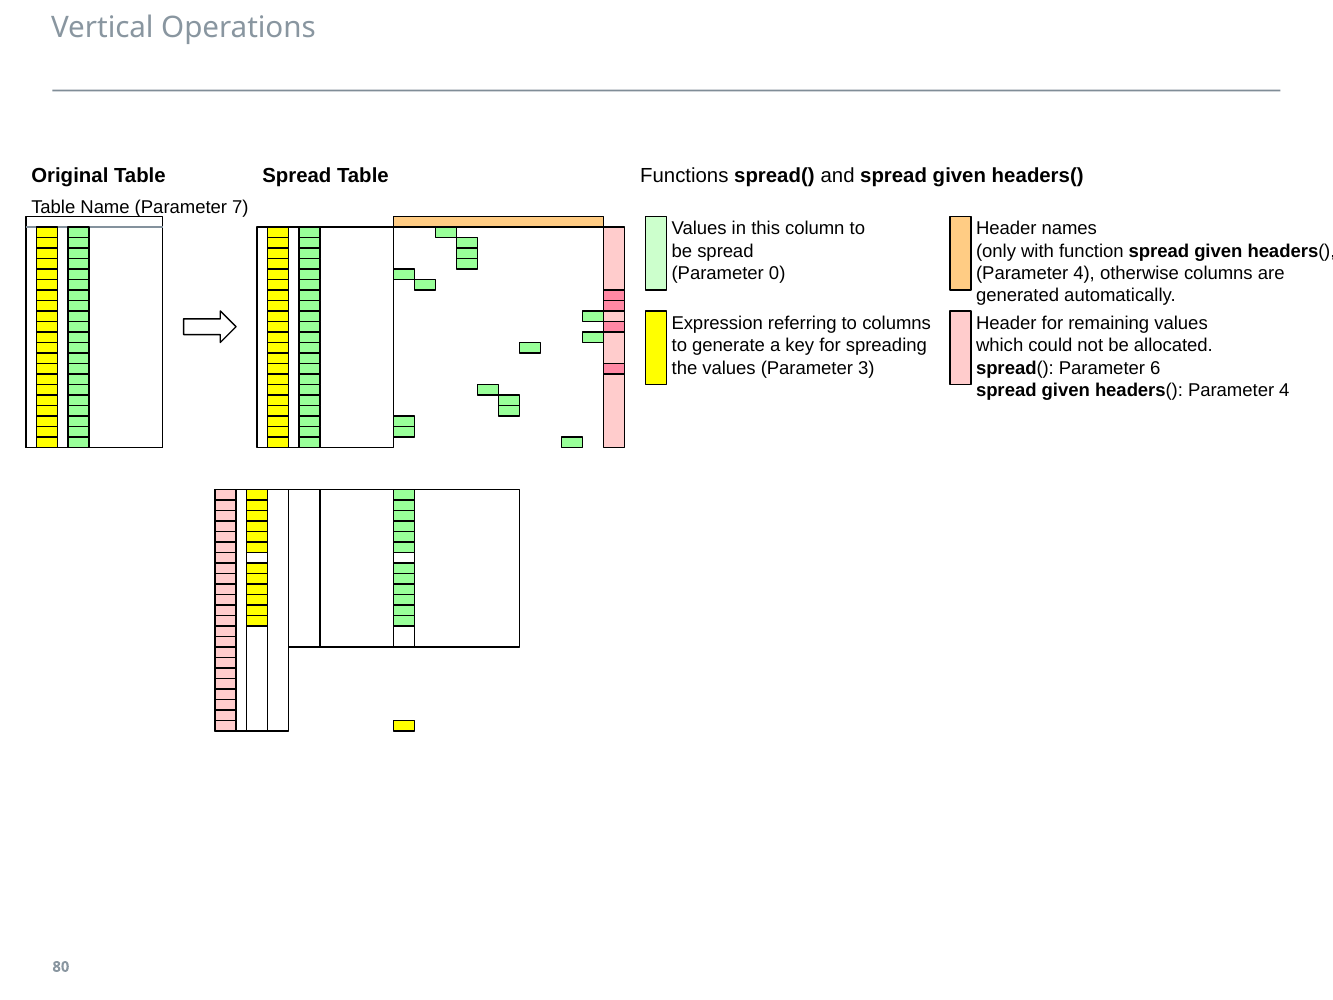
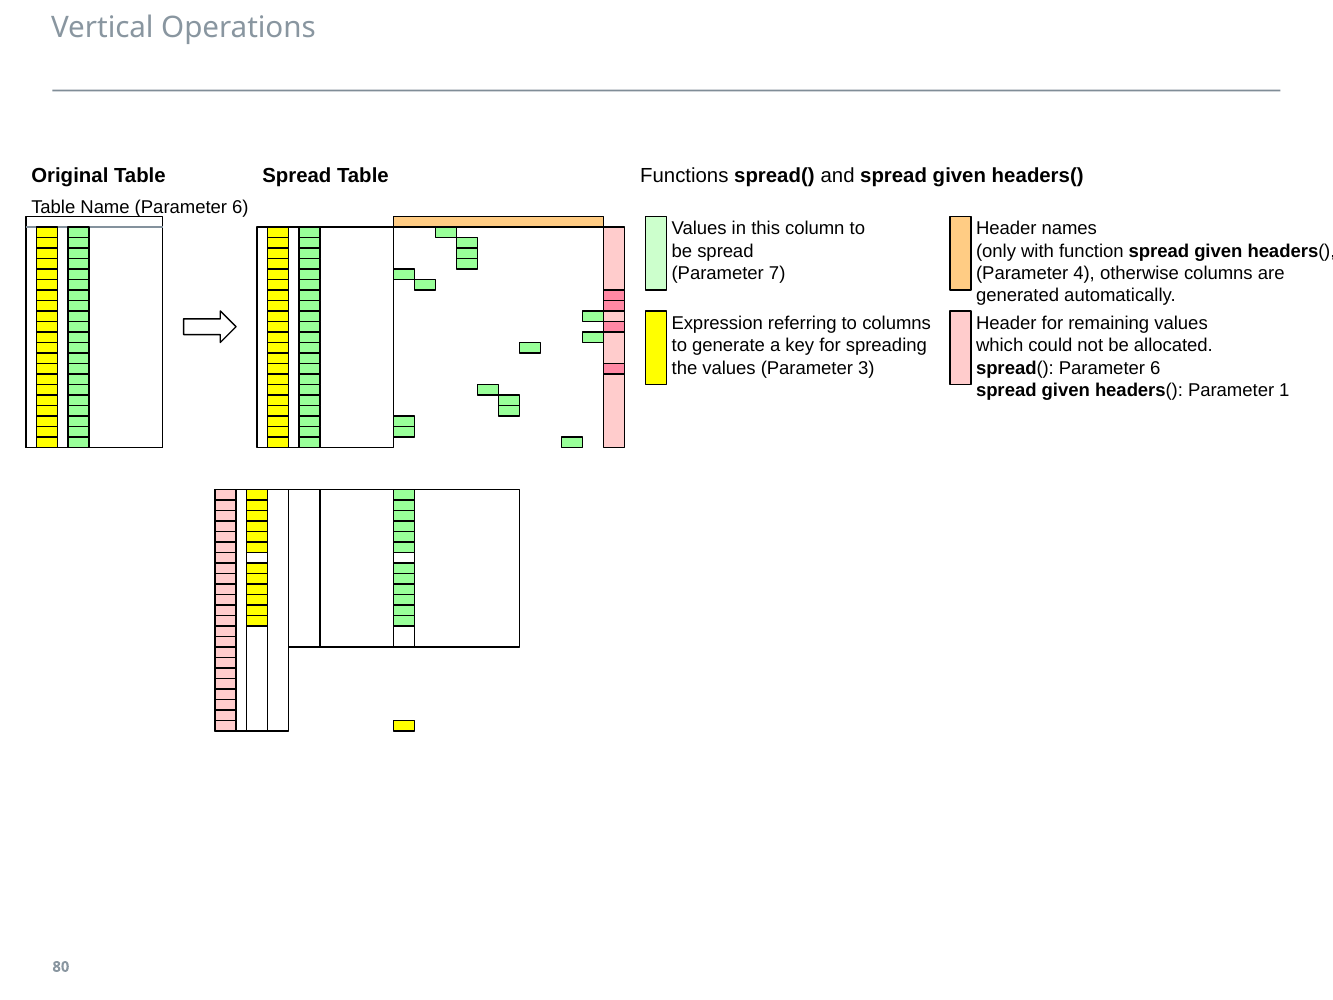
Name Parameter 7: 7 -> 6 (240, 207)
0: 0 -> 7 (777, 273)
4: 4 -> 1 (1284, 390)
